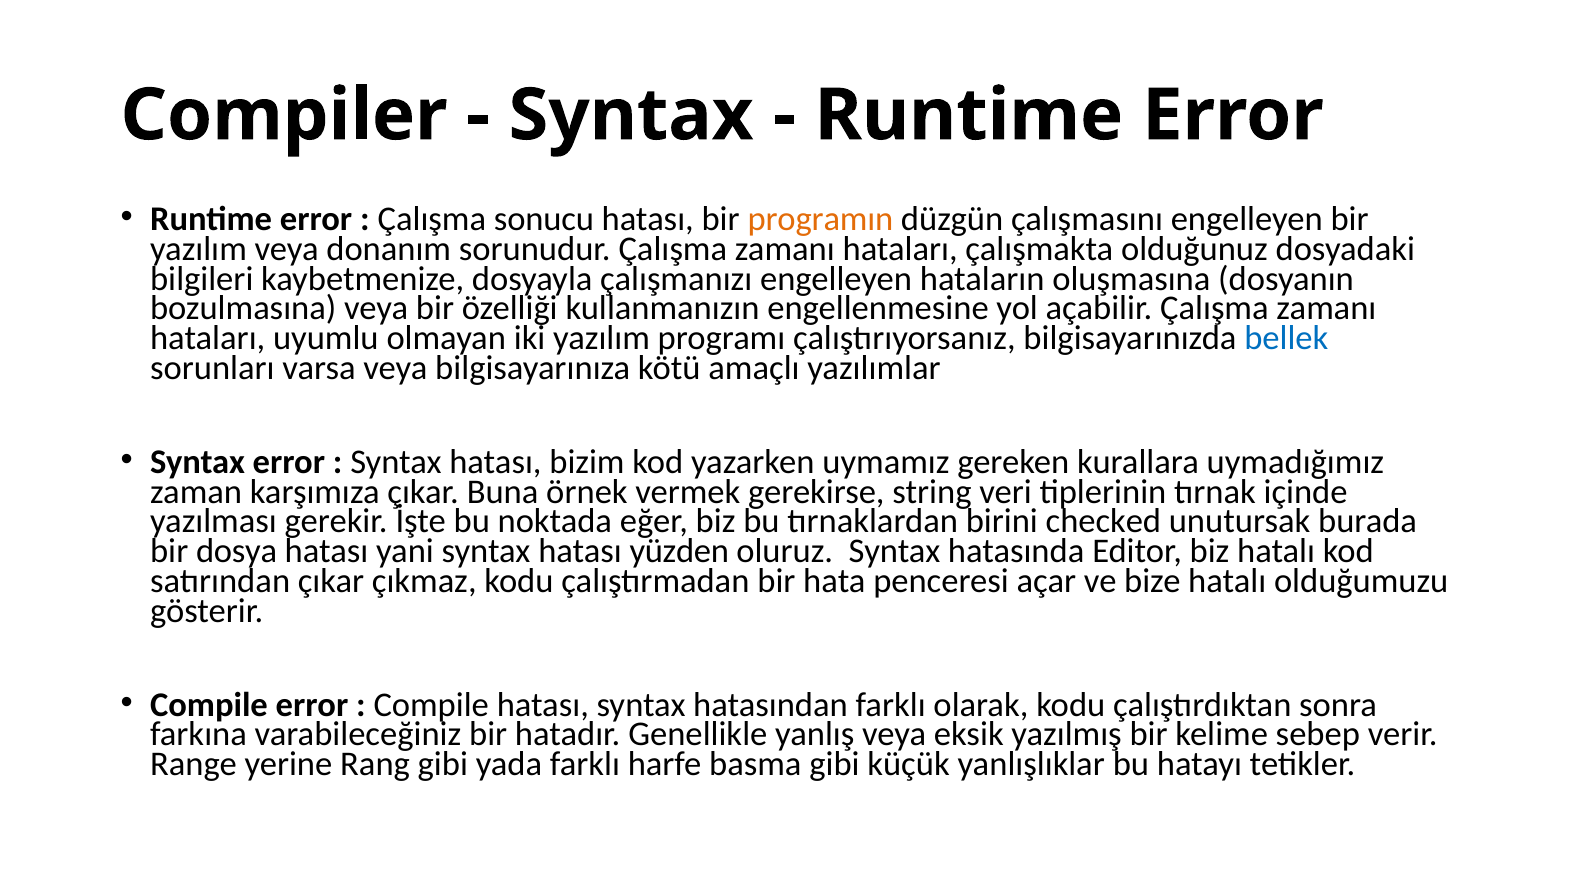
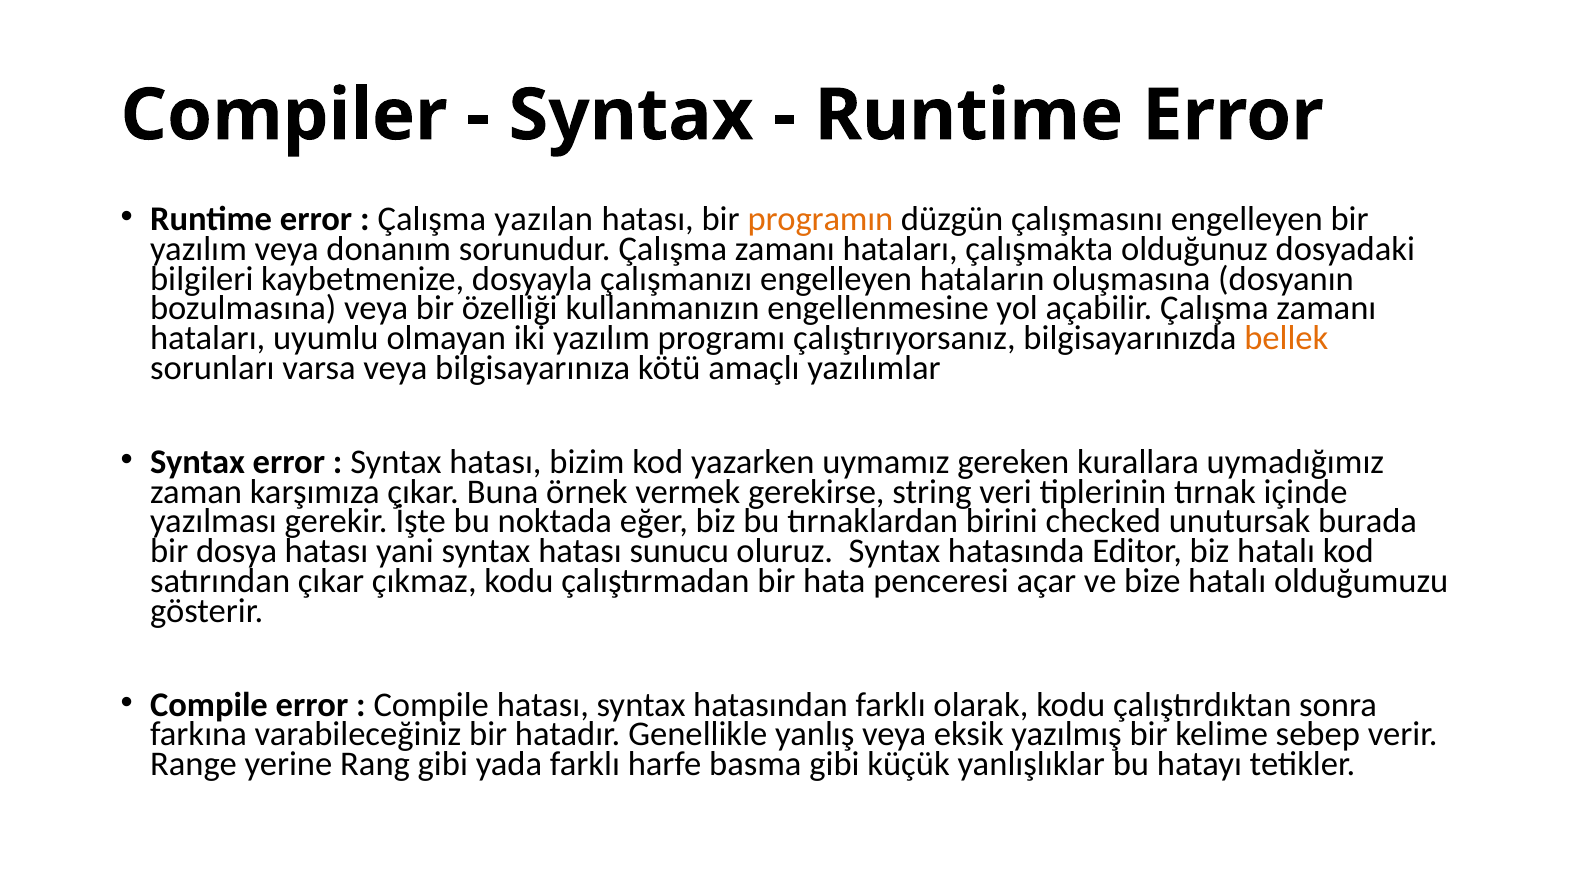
sonucu: sonucu -> yazılan (544, 219)
bellek colour: blue -> orange (1286, 338)
yüzden: yüzden -> sunucu (679, 552)
